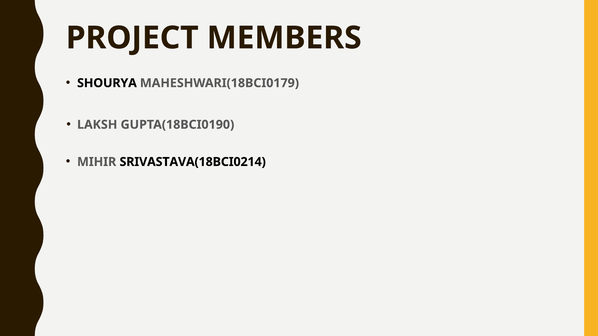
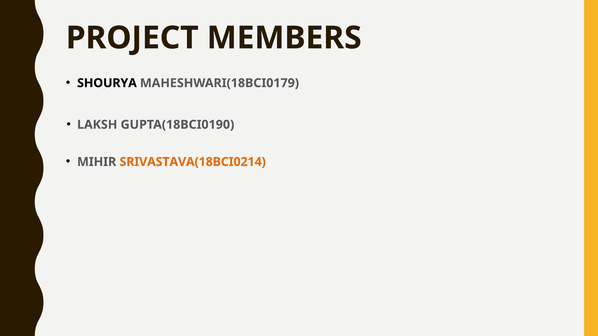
SRIVASTAVA(18BCI0214 colour: black -> orange (193, 162)
